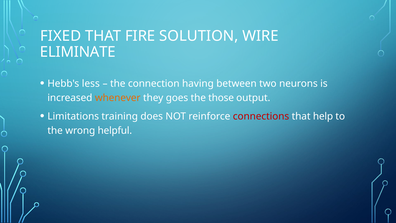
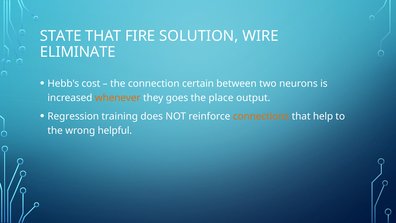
FIXED: FIXED -> STATE (61, 36)
less: less -> cost (91, 84)
having: having -> certain (198, 84)
those: those -> place (221, 98)
Limitations: Limitations -> Regression (73, 116)
connections colour: red -> orange (261, 116)
